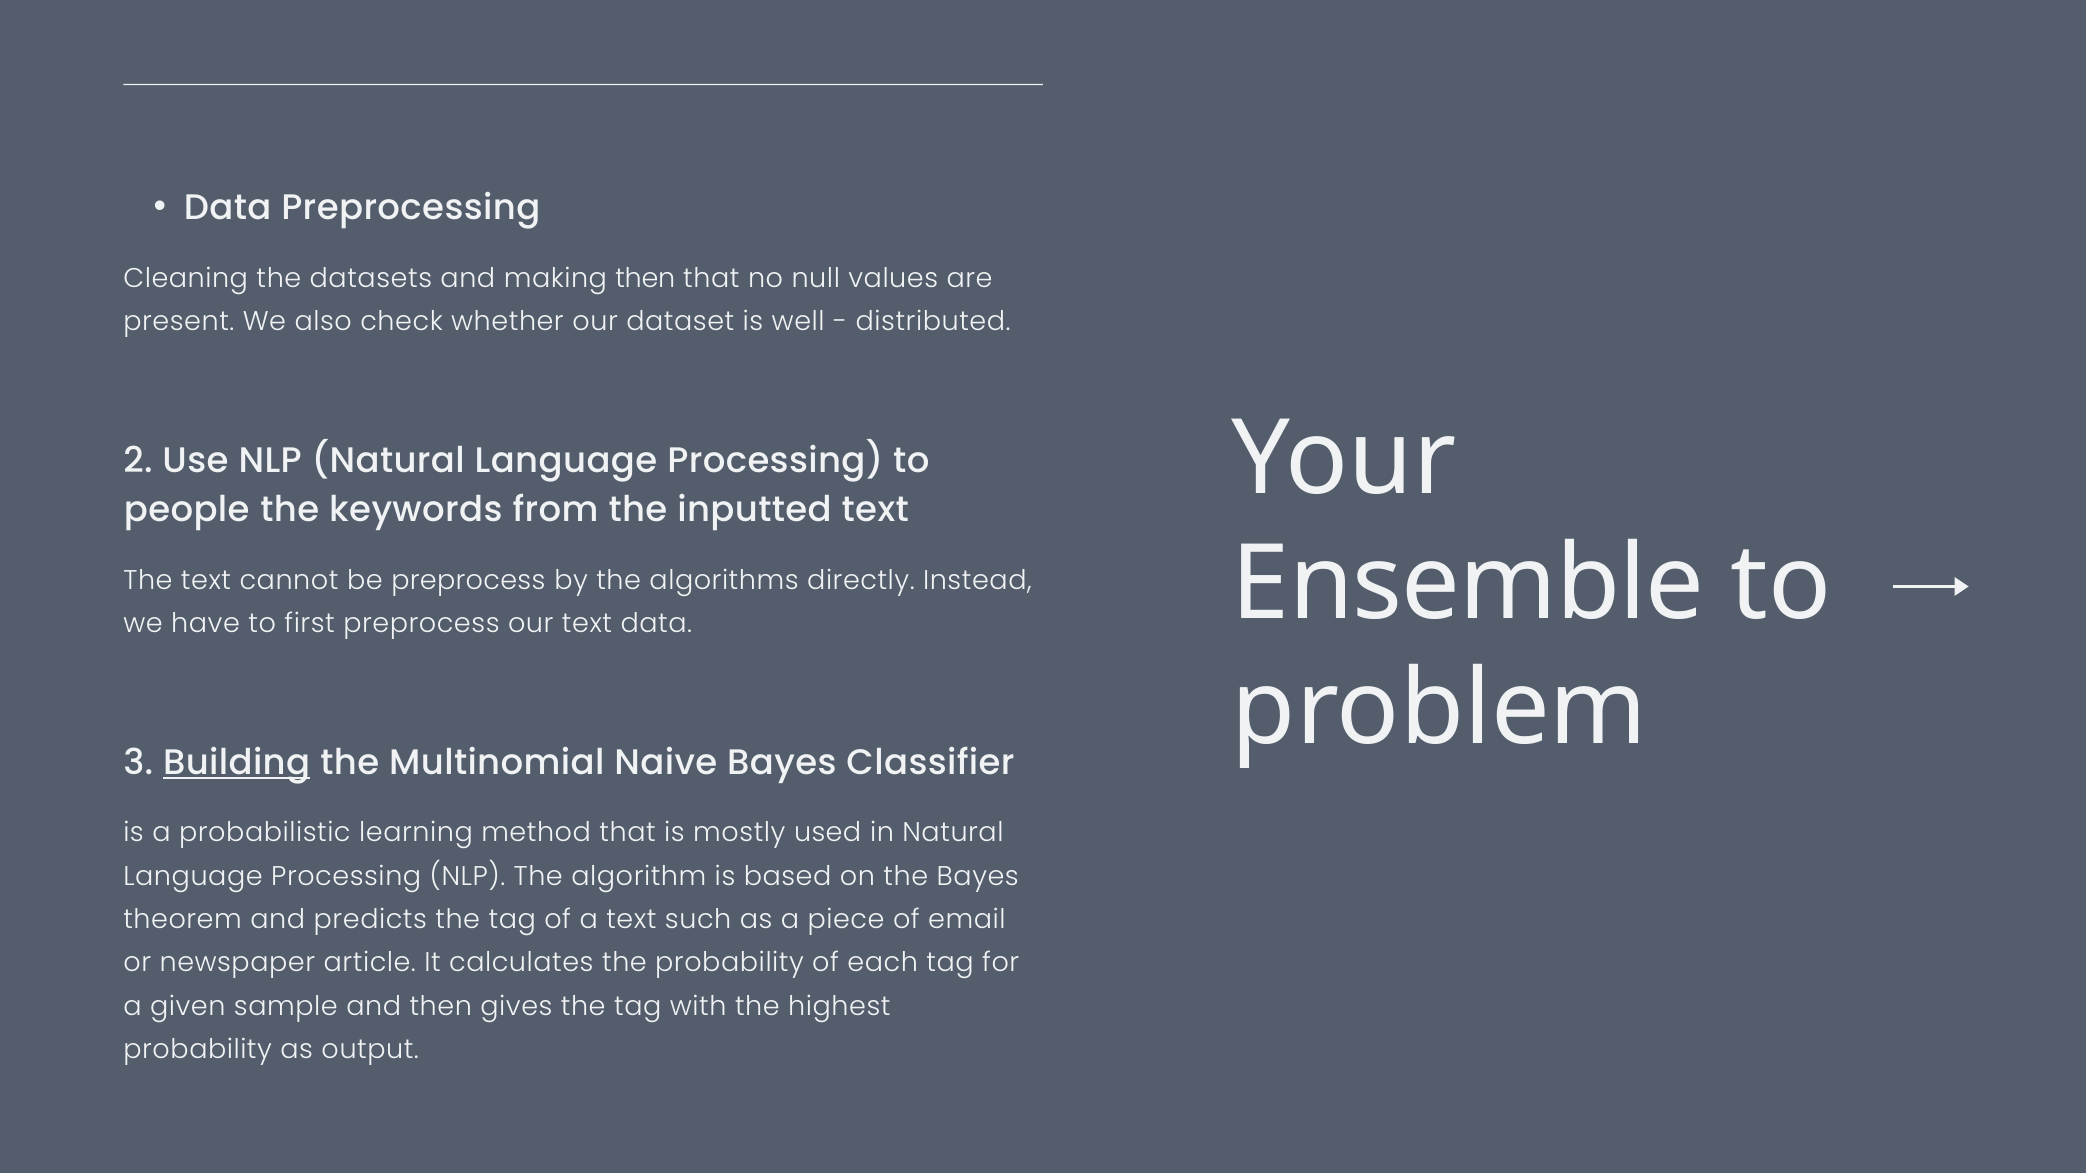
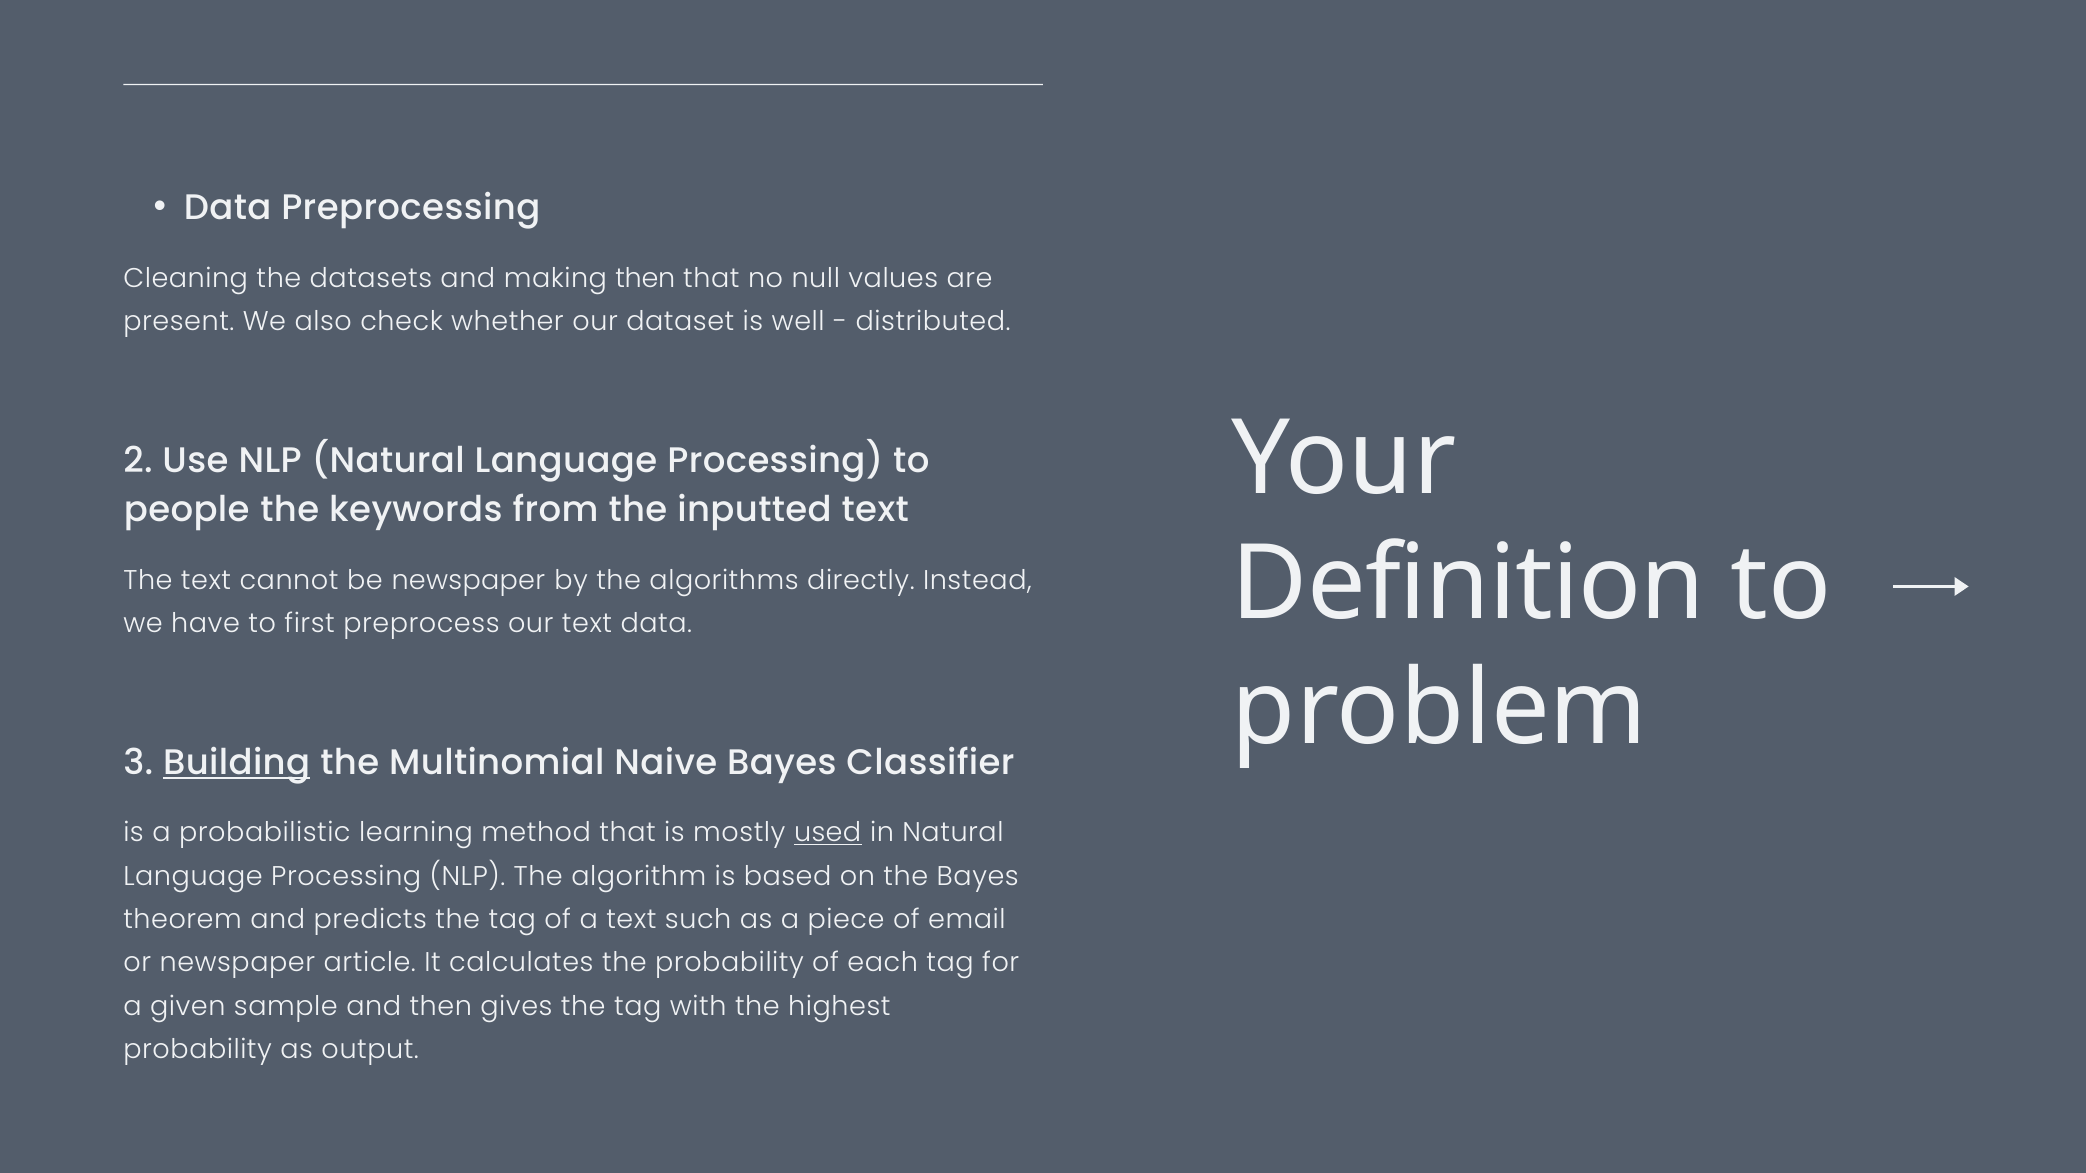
Ensemble: Ensemble -> Definition (1468, 585)
be preprocess: preprocess -> newspaper (468, 581)
used underline: none -> present (828, 833)
